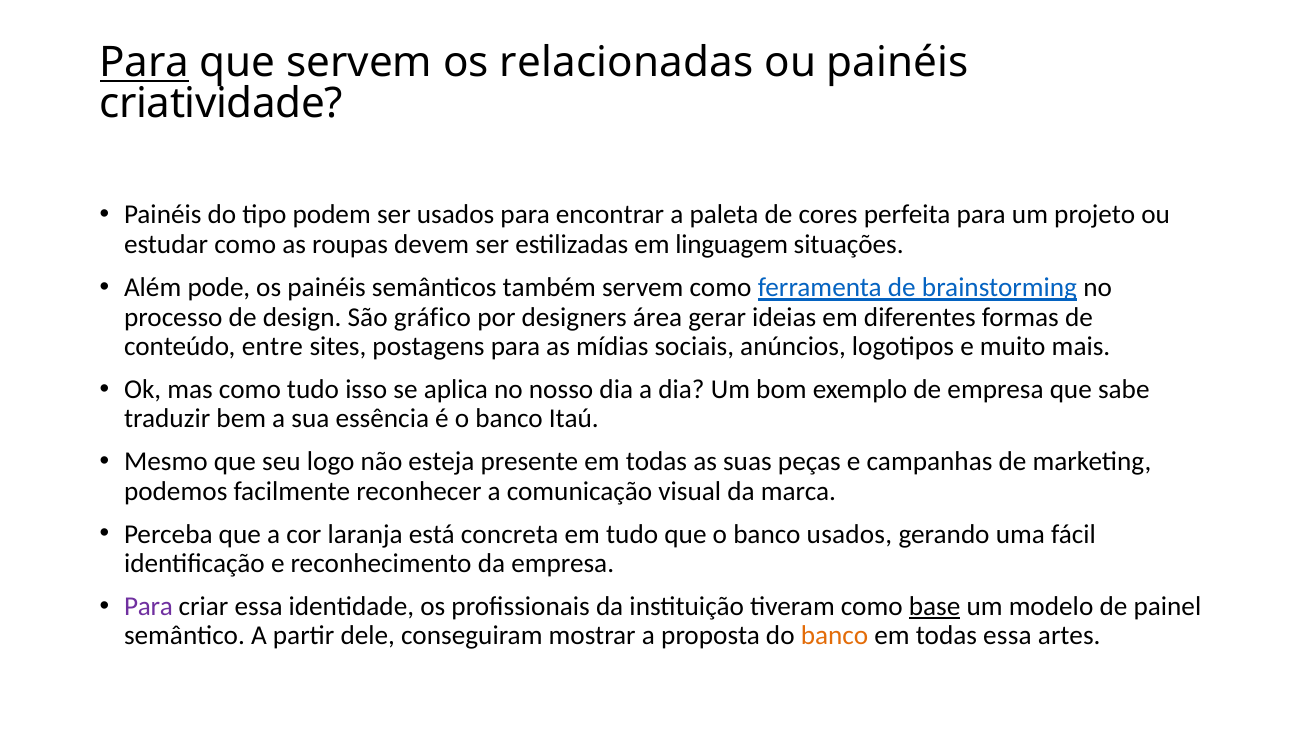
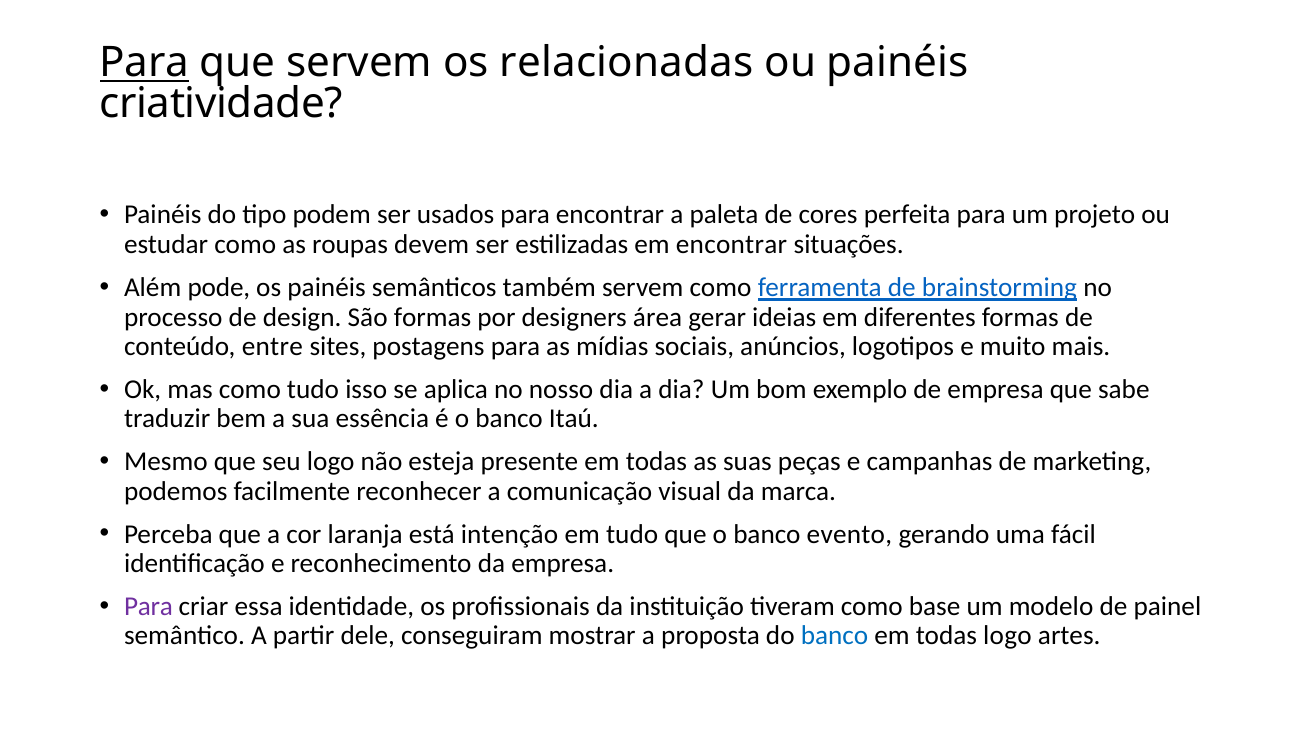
em linguagem: linguagem -> encontrar (732, 244)
São gráfico: gráfico -> formas (432, 317)
concreta: concreta -> intenção (510, 535)
banco usados: usados -> evento (849, 535)
base underline: present -> none (935, 607)
banco colour: orange -> blue (835, 636)
todas essa: essa -> logo (1007, 636)
